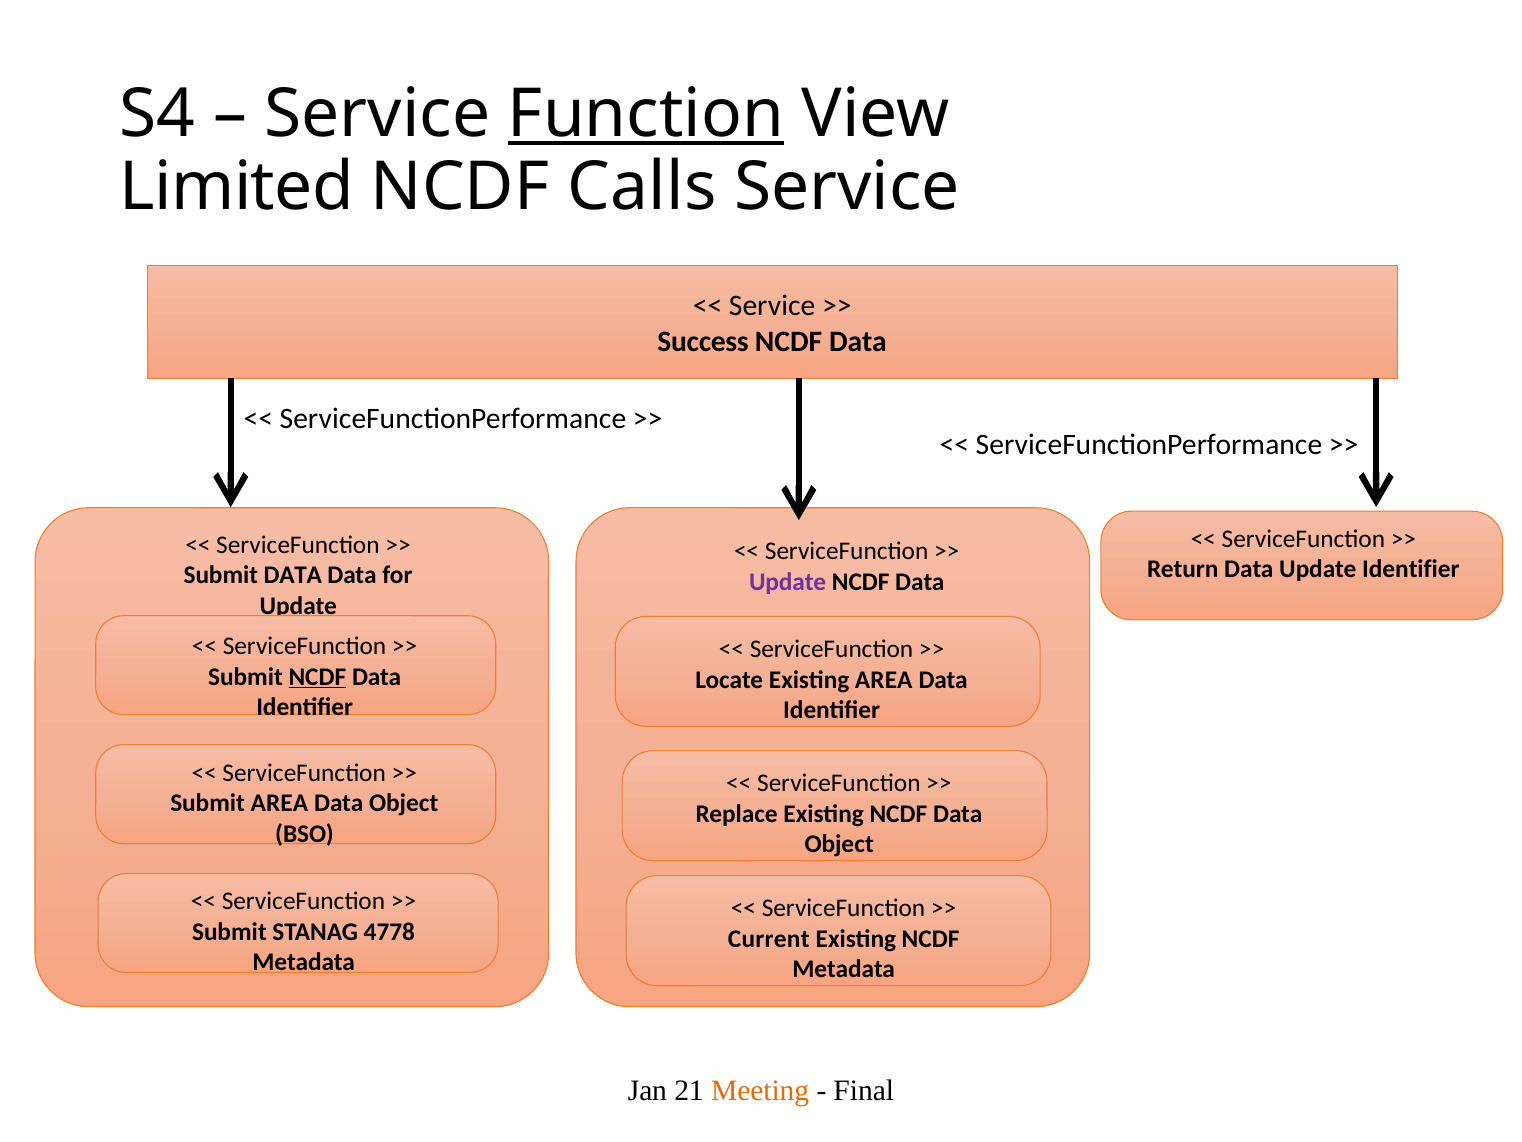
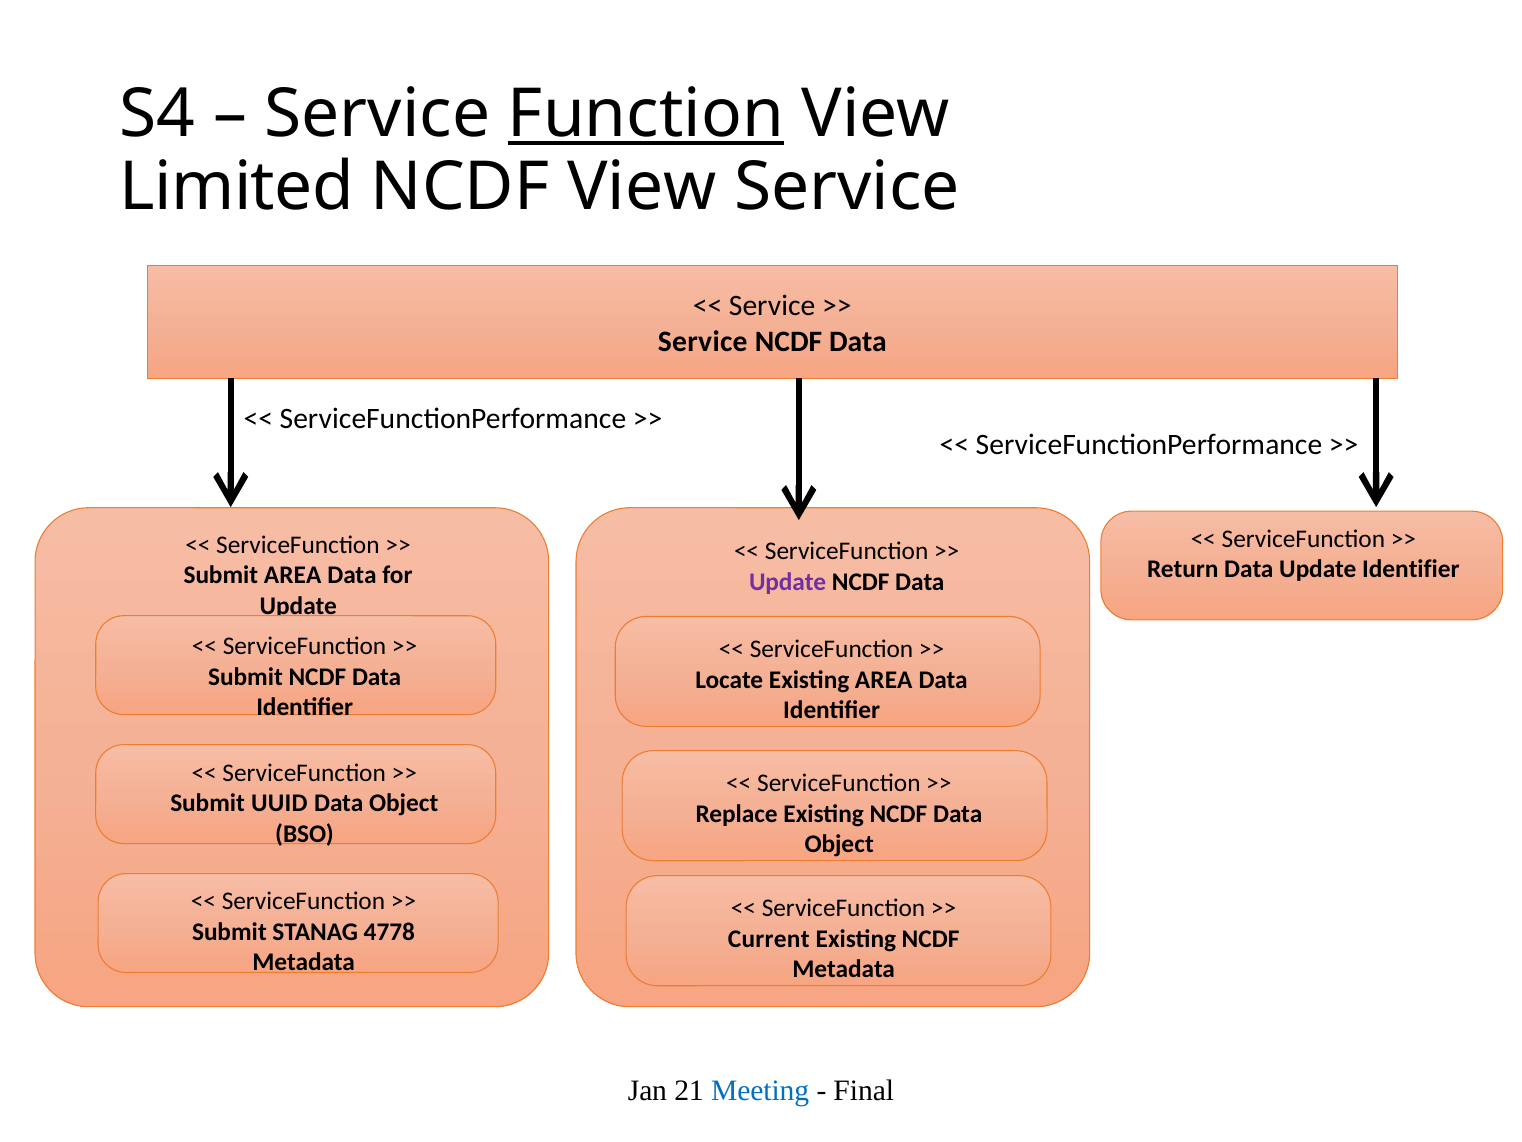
NCDF Calls: Calls -> View (642, 187)
Success: Success -> Service (703, 341)
Submit DATA: DATA -> AREA (293, 575)
NCDF underline: present -> none (317, 677)
Submit AREA: AREA -> UUID (279, 803)
Meeting colour: orange -> blue (760, 1090)
